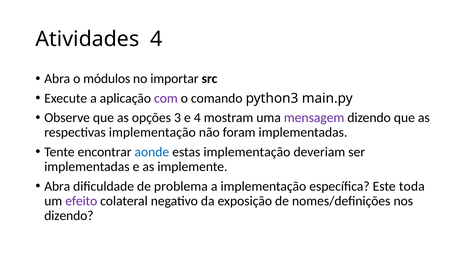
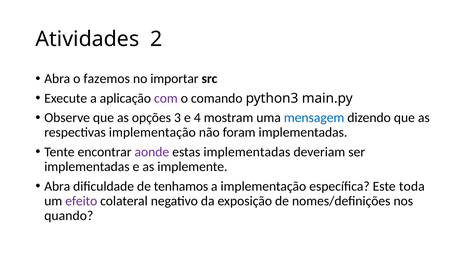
Atividades 4: 4 -> 2 (156, 39)
módulos: módulos -> fazemos (107, 79)
mensagem colour: purple -> blue (314, 118)
aonde colour: blue -> purple (152, 152)
estas implementação: implementação -> implementadas (247, 152)
problema: problema -> tenhamos (181, 186)
dizendo: dizendo -> quando (69, 216)
